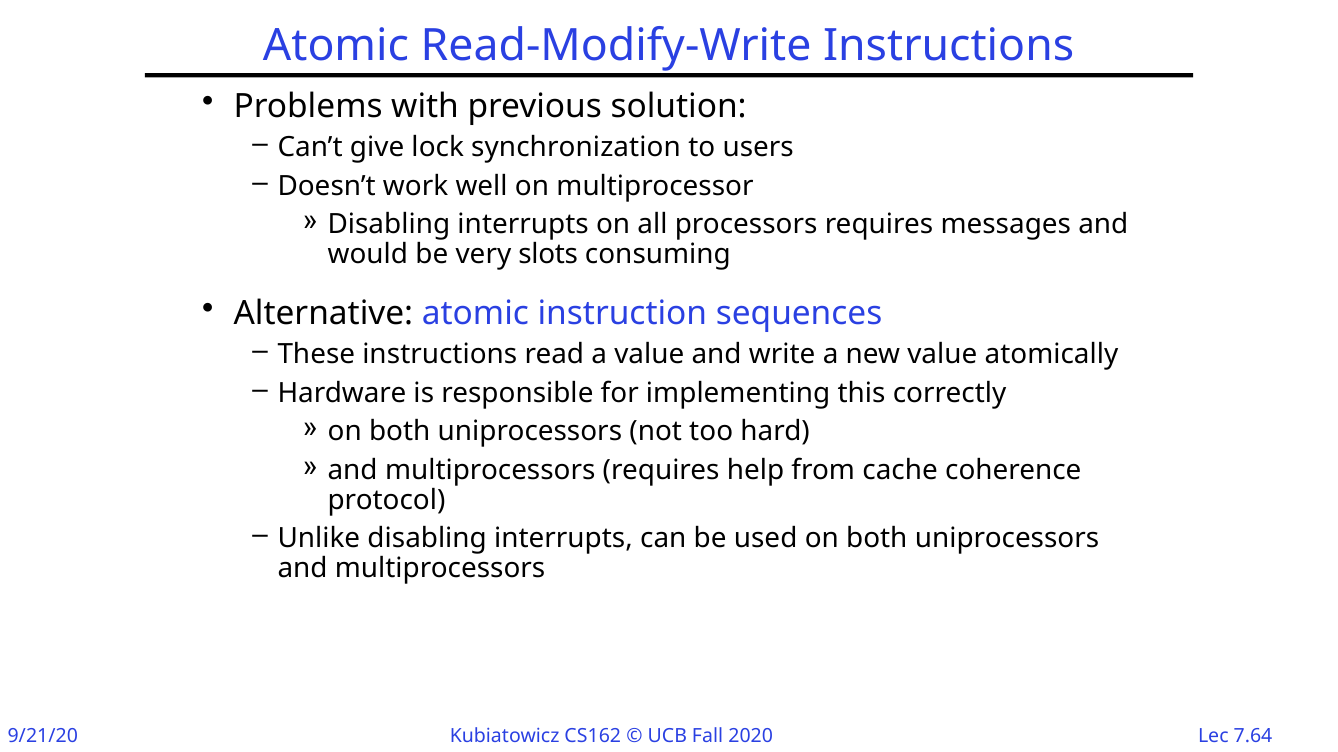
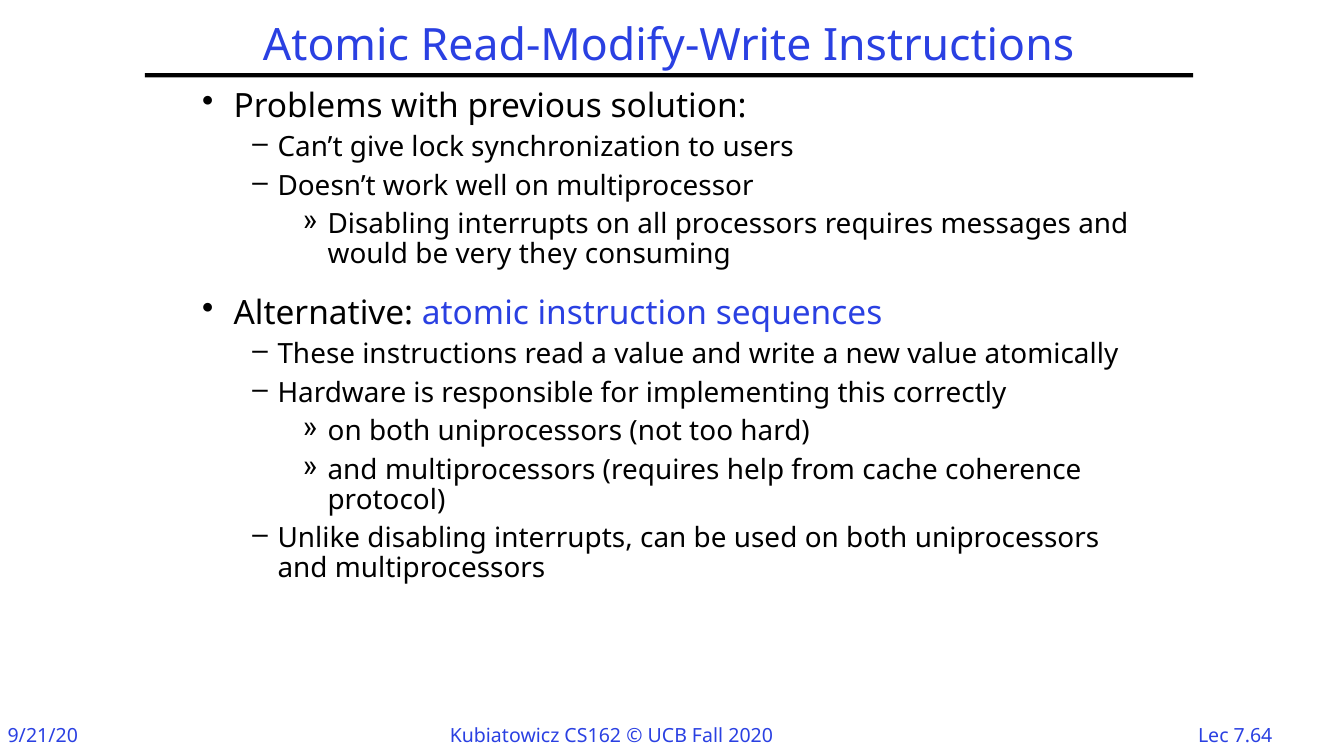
slots: slots -> they (548, 255)
